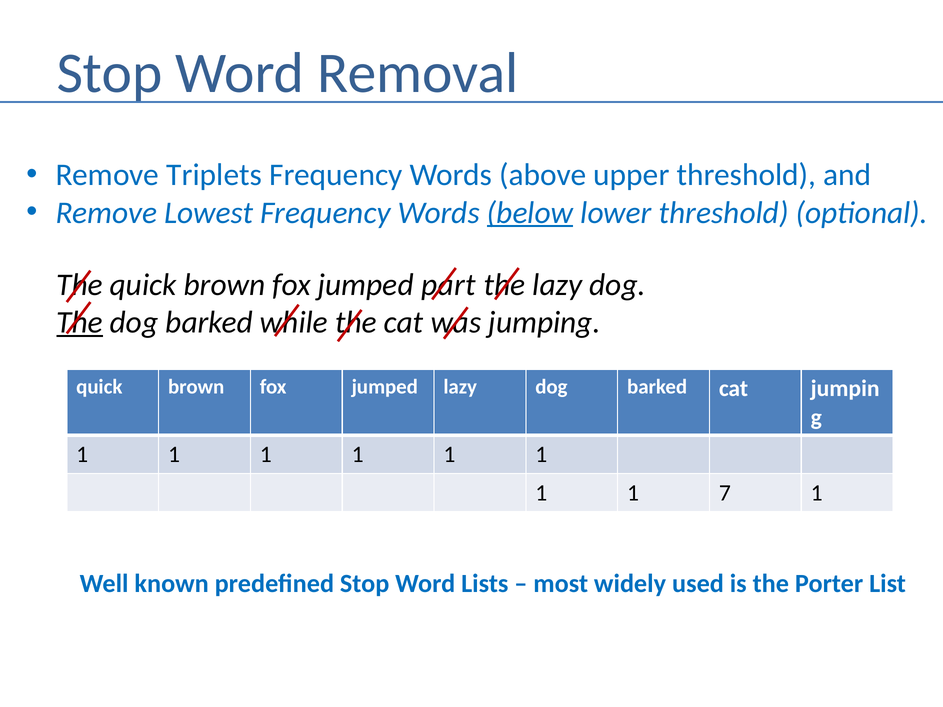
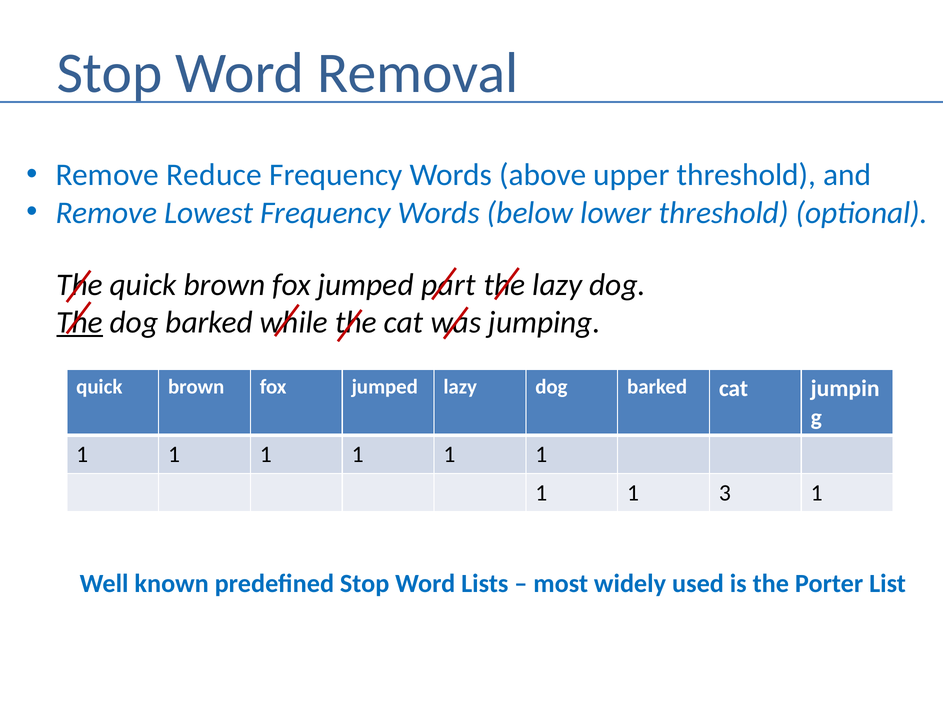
Triplets: Triplets -> Reduce (214, 175)
below underline: present -> none (530, 213)
7: 7 -> 3 (725, 493)
